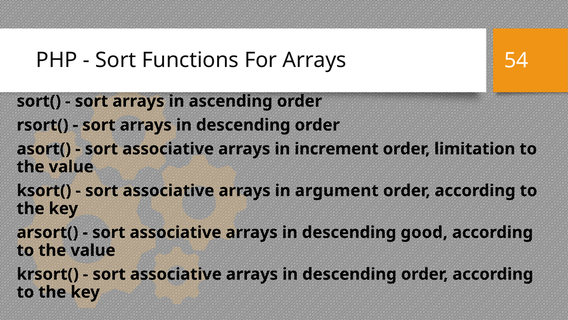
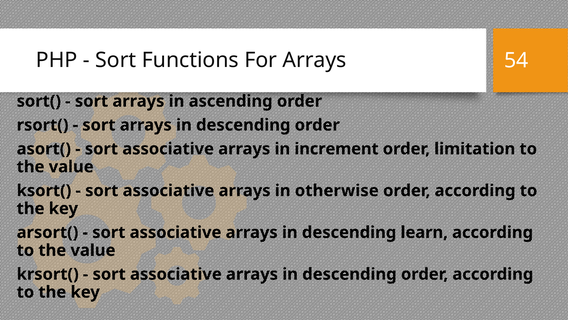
argument: argument -> otherwise (337, 190)
good: good -> learn (424, 232)
